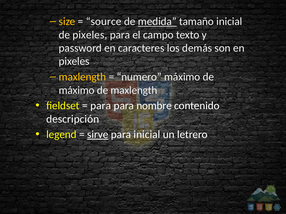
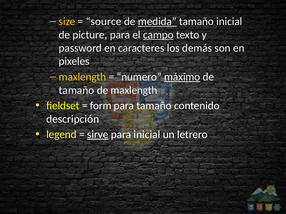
de pixeles: pixeles -> picture (90, 35)
campo underline: none -> present (158, 35)
máximo underline: none -> present (182, 77)
máximo: máximo -> tamaño (76, 90)
para: para -> form (101, 106)
para nombre: nombre -> tamaño (154, 106)
